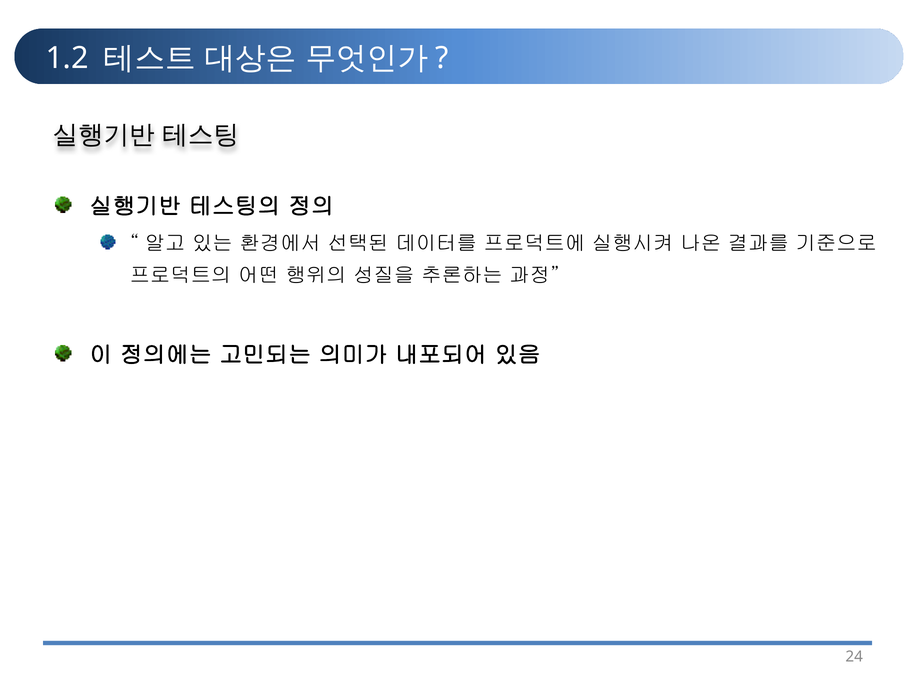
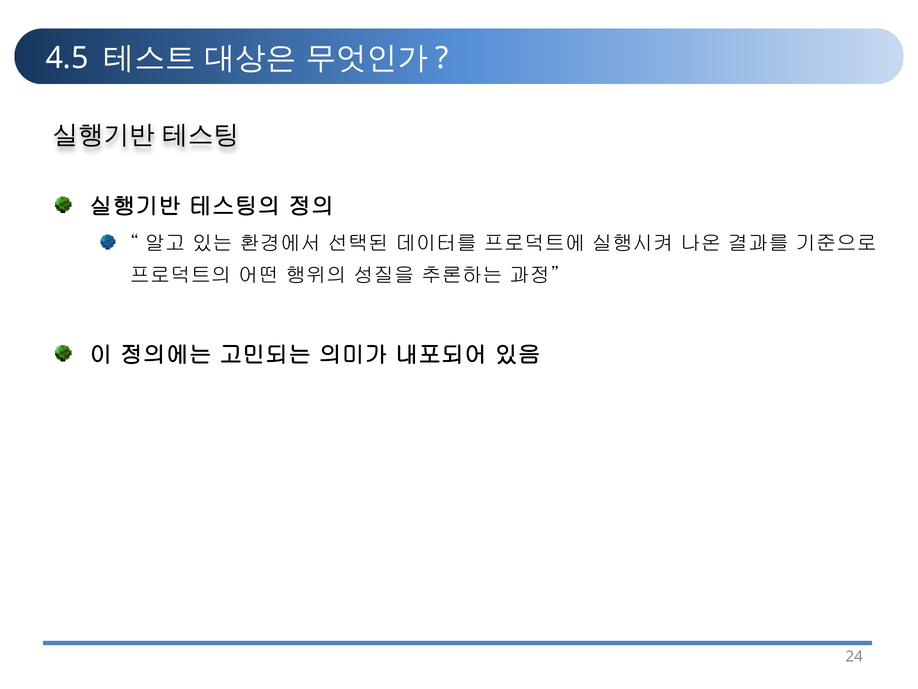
1.2: 1.2 -> 4.5 (67, 58)
